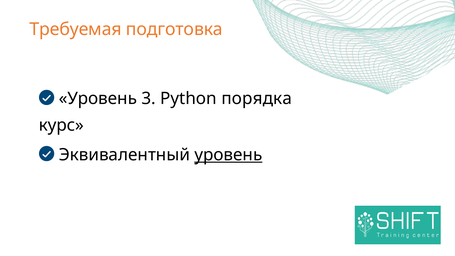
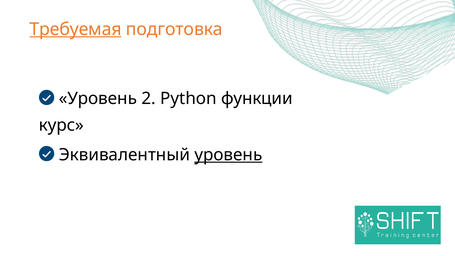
Требуемая underline: none -> present (76, 29)
3: 3 -> 2 (149, 99)
порядка: порядка -> функции (257, 99)
